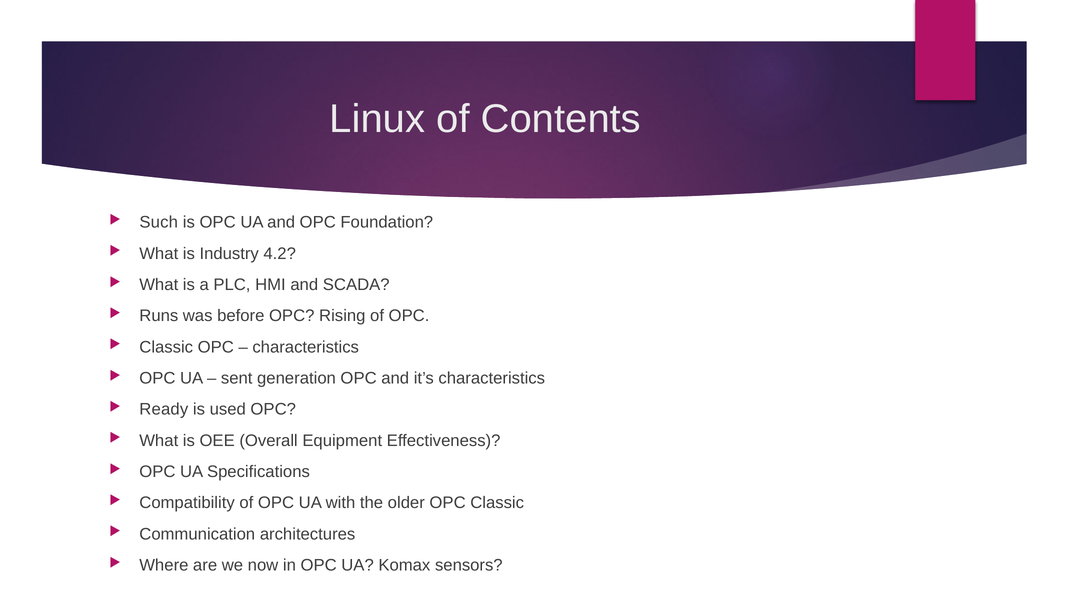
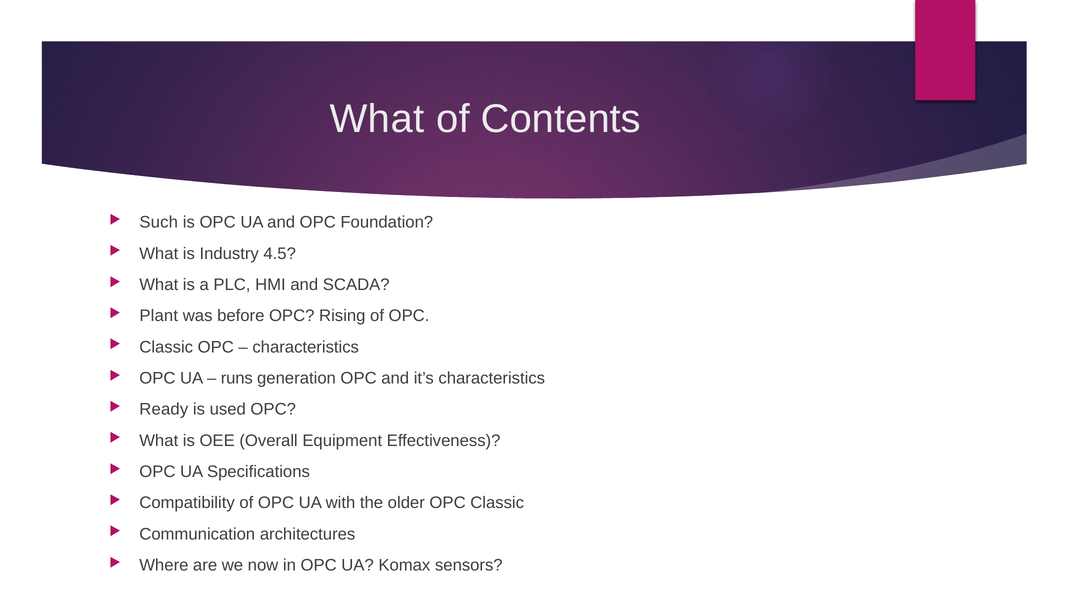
Linux: Linux -> What (377, 119)
4.2: 4.2 -> 4.5 (280, 254)
Runs: Runs -> Plant (159, 316)
sent: sent -> runs (237, 378)
